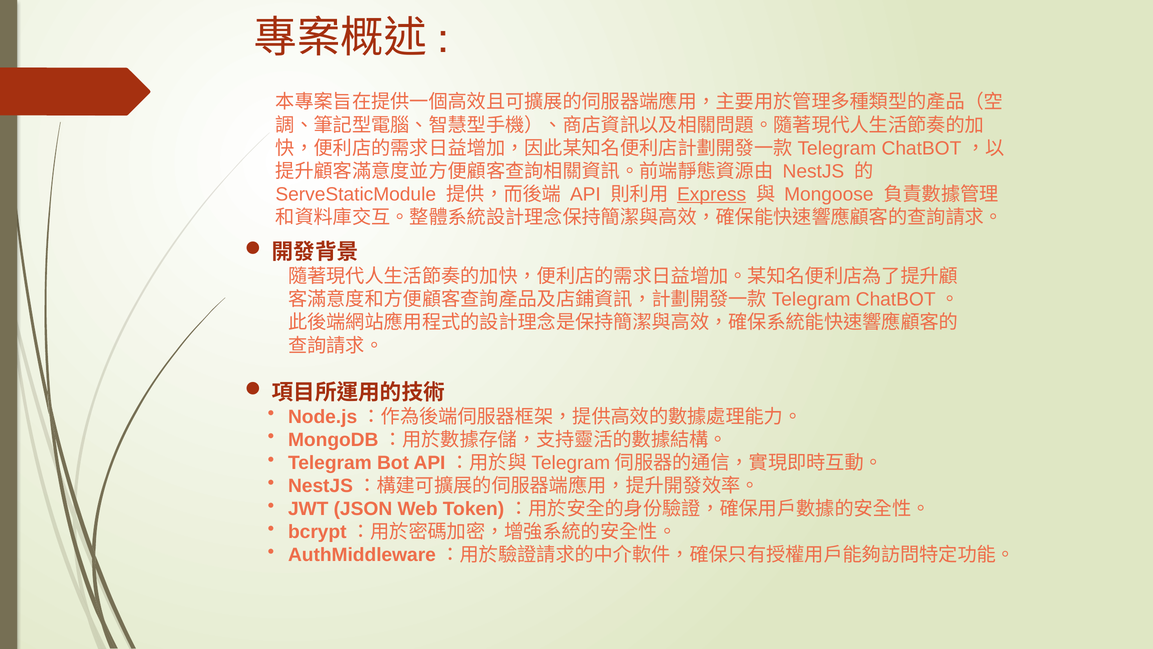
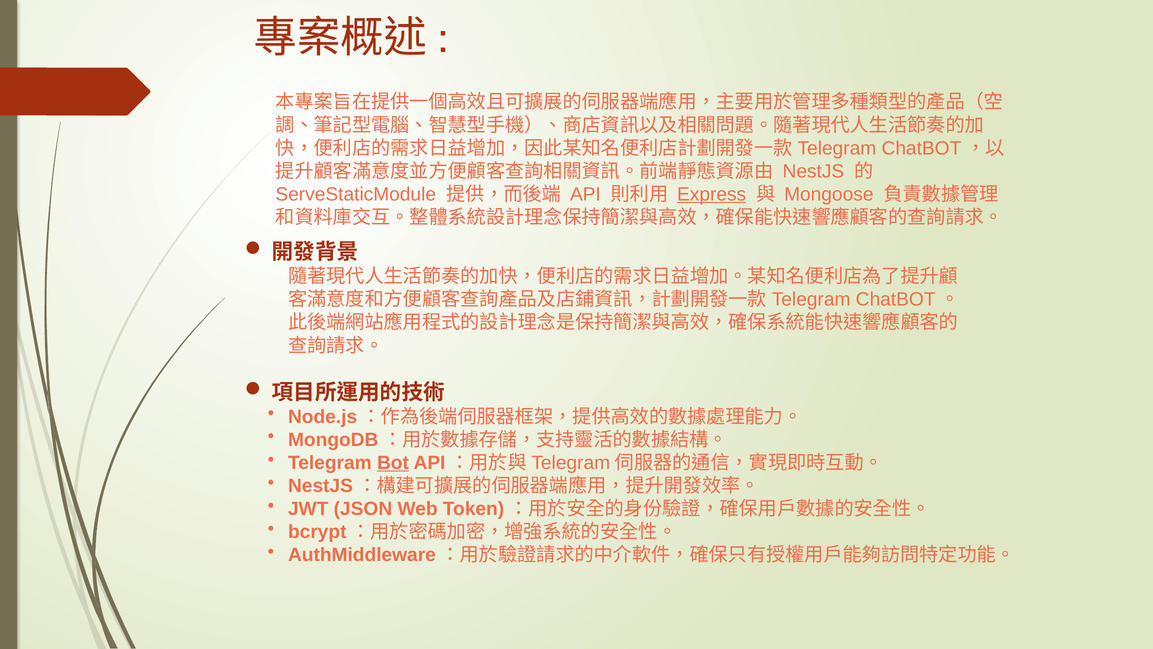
Bot underline: none -> present (393, 463)
